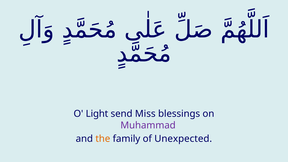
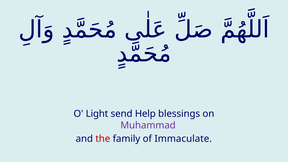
Miss: Miss -> Help (145, 114)
the colour: orange -> red (103, 139)
Unexpected: Unexpected -> Immaculate (183, 139)
